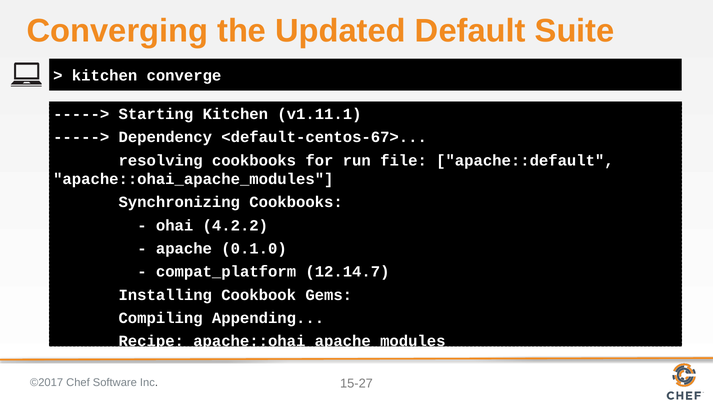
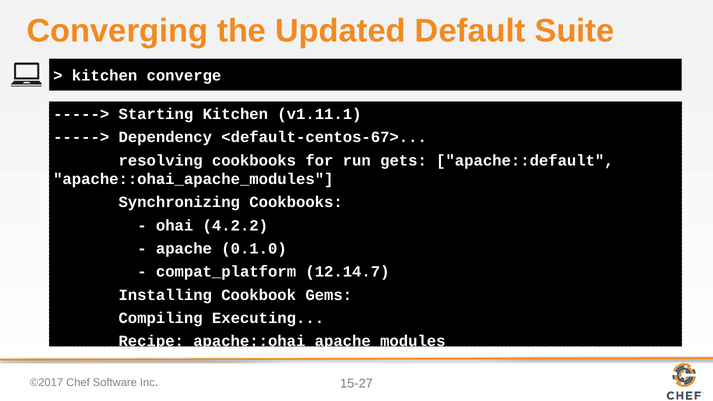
file: file -> gets (404, 160)
Appending: Appending -> Executing (268, 318)
